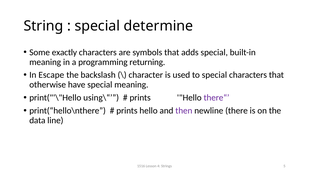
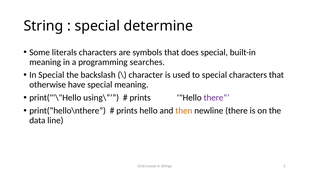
exactly: exactly -> literals (64, 52)
adds: adds -> does (190, 52)
returning: returning -> searches (147, 62)
In Escape: Escape -> Special (51, 75)
then colour: purple -> orange (184, 111)
